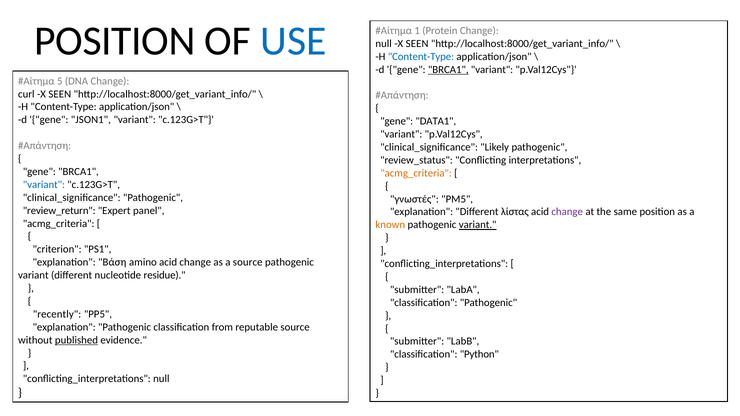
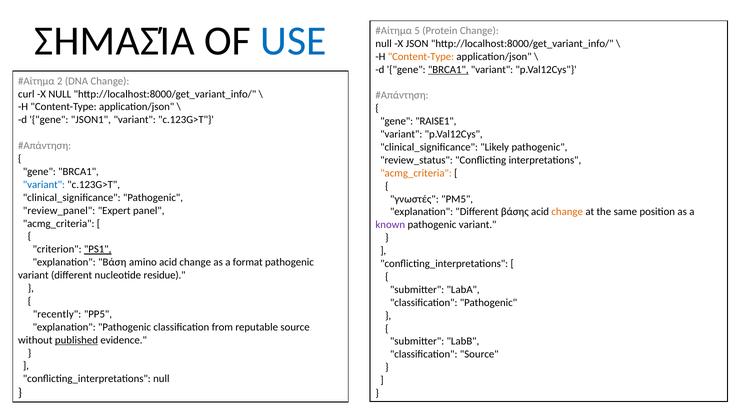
POSITION: POSITION -> ΣΗΜΑΣΊΑ (114, 41)
1: 1 -> 5 (417, 31)
SEEN: SEEN -> JSON (417, 44)
Content-Type colour: blue -> orange (421, 57)
5: 5 -> 2 (60, 81)
curl X SEEN: SEEN -> NULL (60, 94)
DATA1: DATA1 -> RAISE1 (436, 121)
review_return: review_return -> review_panel (59, 211)
λίστας: λίστας -> βάσης (515, 212)
change colour: purple -> orange (567, 212)
known colour: orange -> purple (390, 225)
variant underline: present -> none (478, 225)
PS1 underline: none -> present (98, 250)
a source: source -> format (248, 262)
classification Python: Python -> Source (479, 355)
